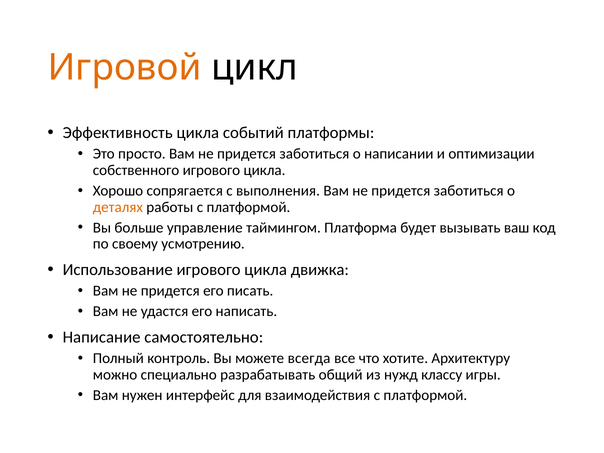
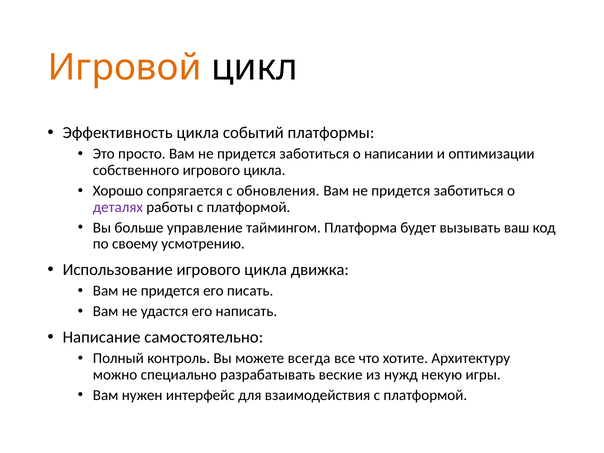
выполнения: выполнения -> обновления (278, 191)
деталях colour: orange -> purple (118, 207)
общий: общий -> веские (341, 375)
классу: классу -> некую (442, 375)
